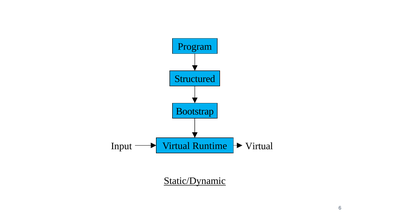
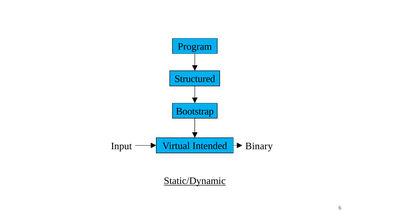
Runtime: Runtime -> Intended (210, 146)
Input Virtual: Virtual -> Binary (259, 146)
